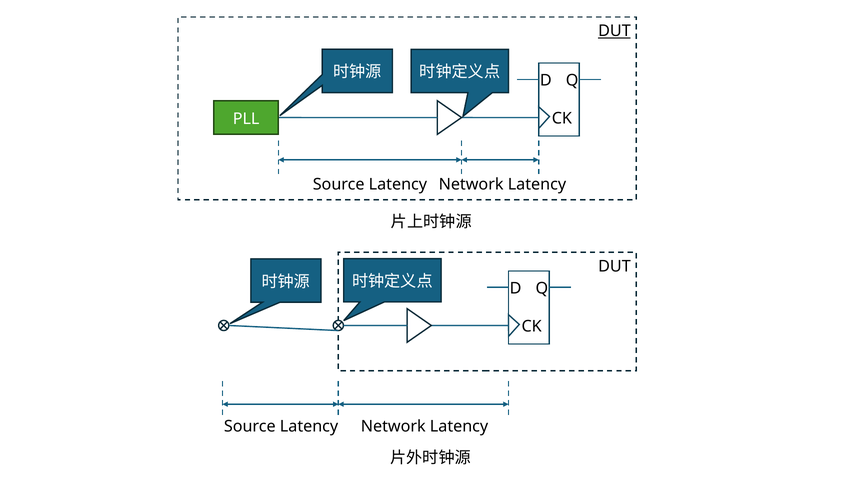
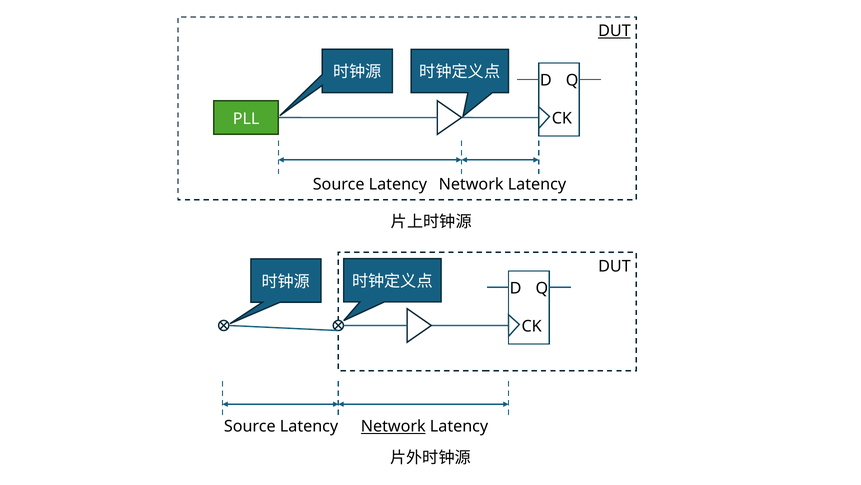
Network underline: none -> present (393, 426)
